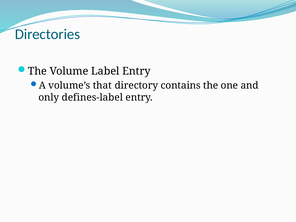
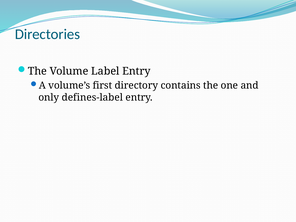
that: that -> first (102, 86)
